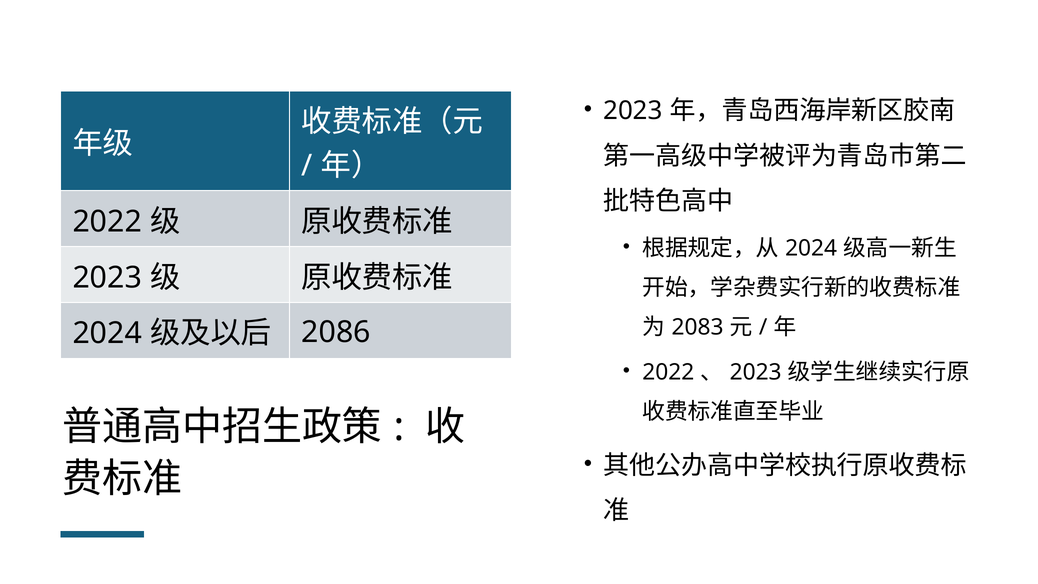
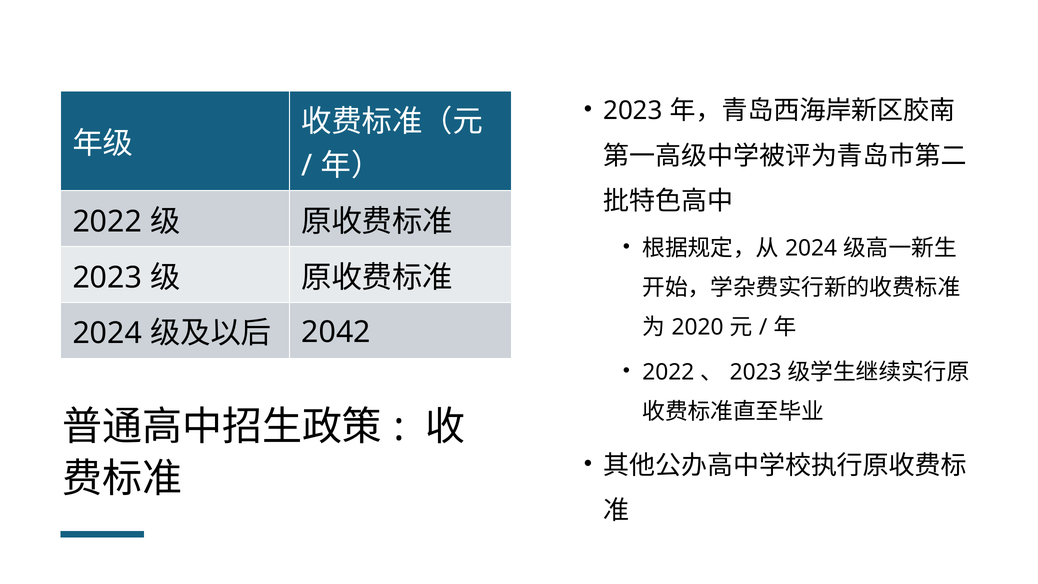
2083: 2083 -> 2020 (698, 327)
2086: 2086 -> 2042 (336, 332)
